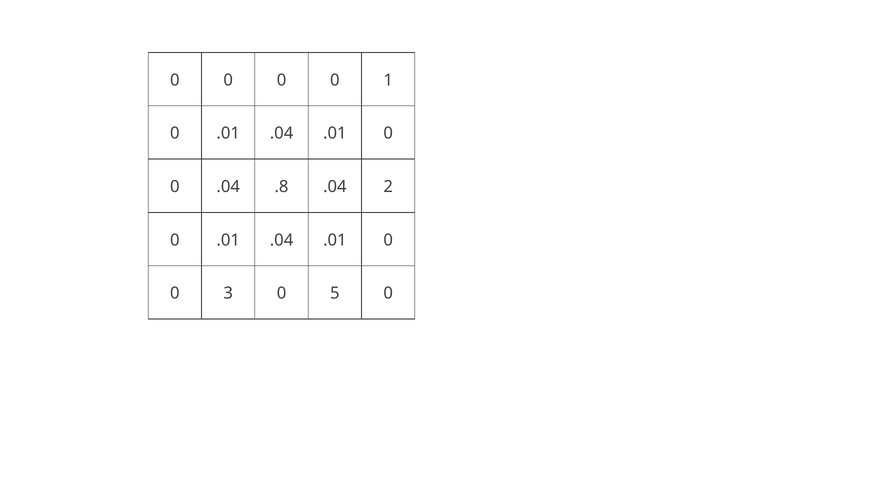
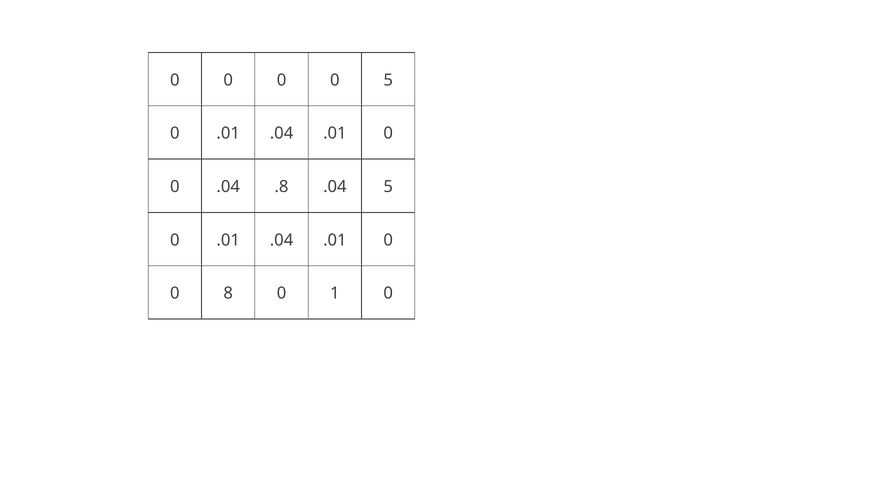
0 1: 1 -> 5 (388, 80)
.04 2: 2 -> 5 (388, 187)
3: 3 -> 8 (228, 293)
5: 5 -> 1 (335, 293)
